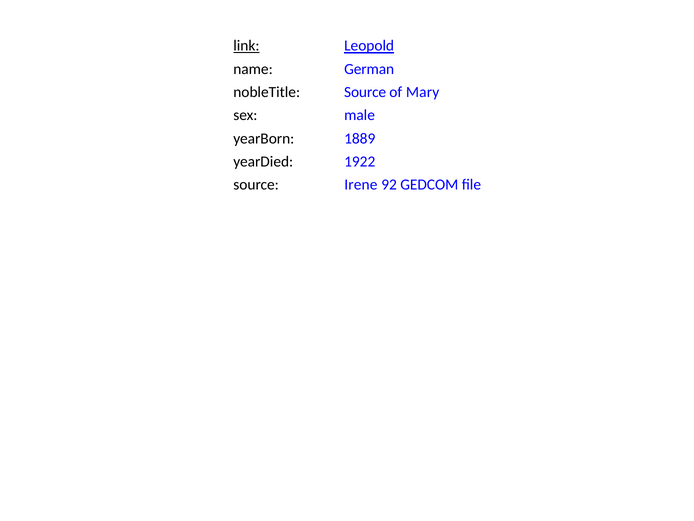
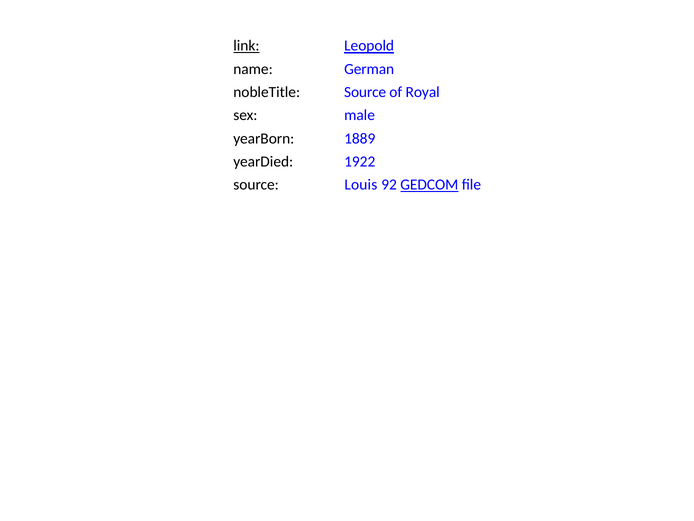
Mary: Mary -> Royal (423, 92)
Irene: Irene -> Louis (361, 185)
GEDCOM underline: none -> present (429, 185)
